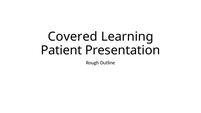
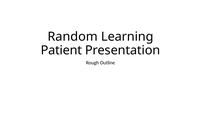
Covered: Covered -> Random (73, 37)
